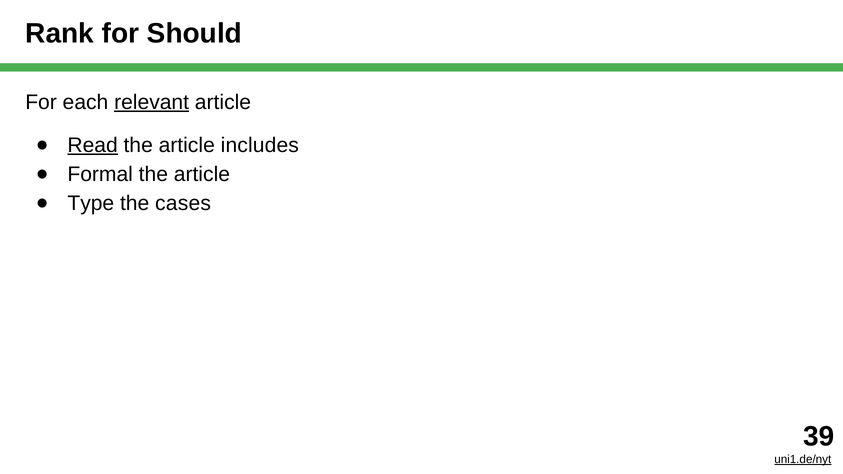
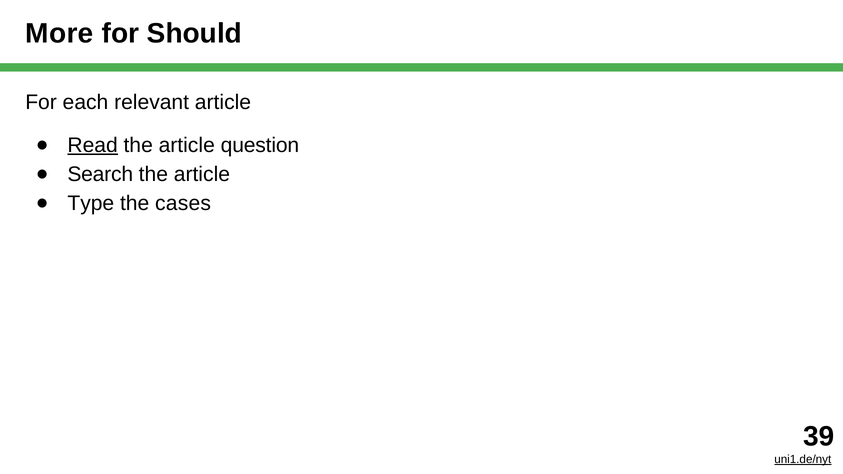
Rank: Rank -> More (59, 34)
relevant underline: present -> none (152, 102)
includes: includes -> question (260, 145)
Formal: Formal -> Search (100, 174)
